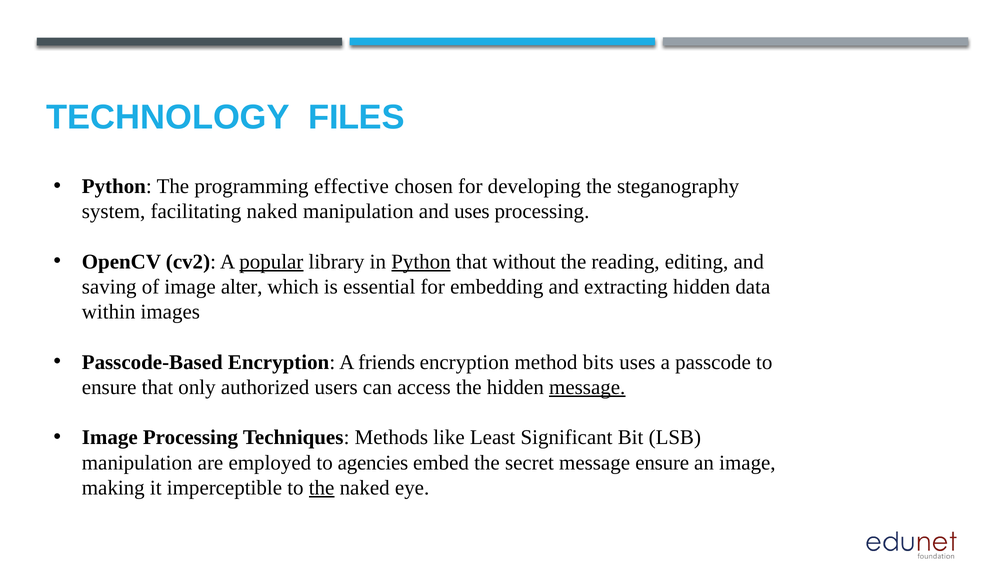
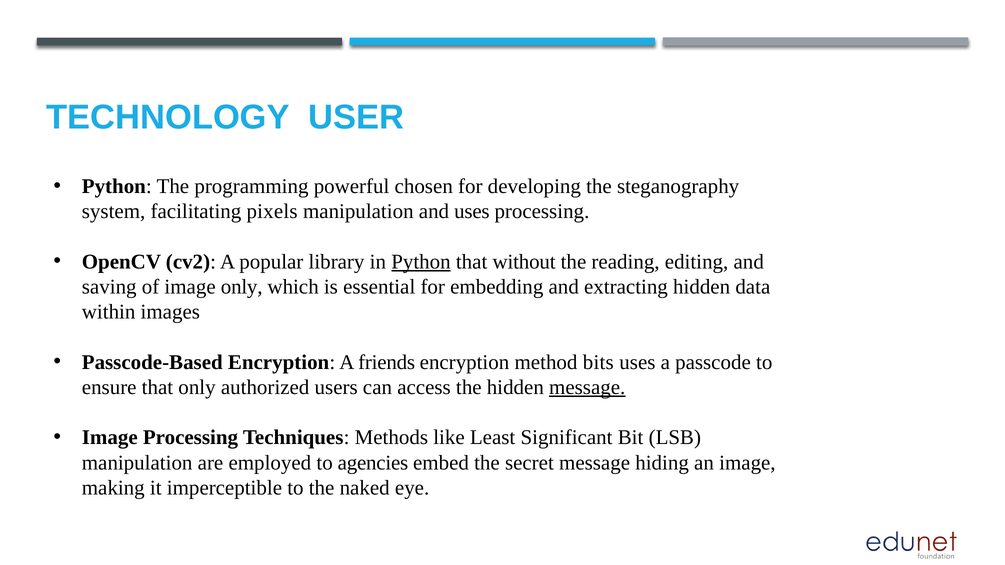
FILES: FILES -> USER (356, 117)
effective: effective -> powerful (352, 186)
facilitating naked: naked -> pixels (272, 212)
popular underline: present -> none (271, 262)
image alter: alter -> only (242, 287)
message ensure: ensure -> hiding (662, 463)
the underline: present -> none (322, 488)
